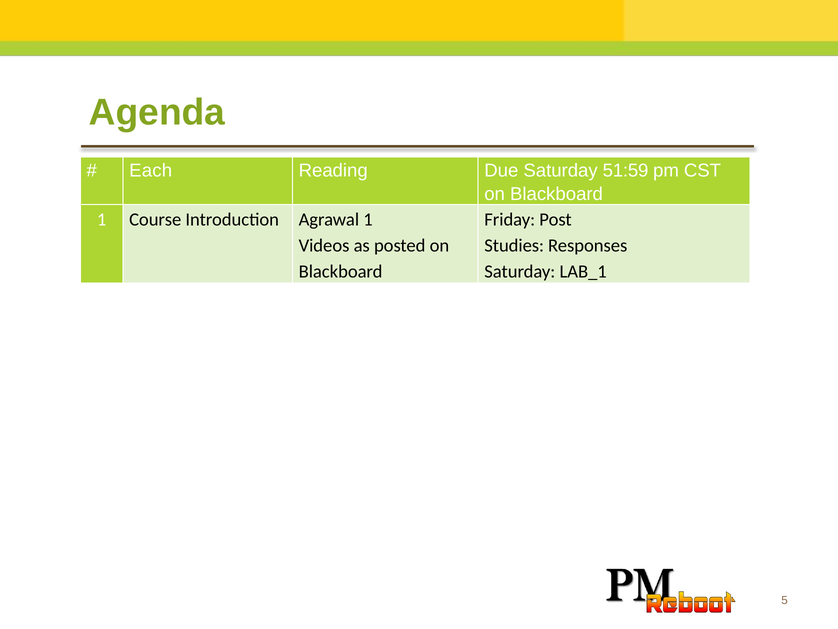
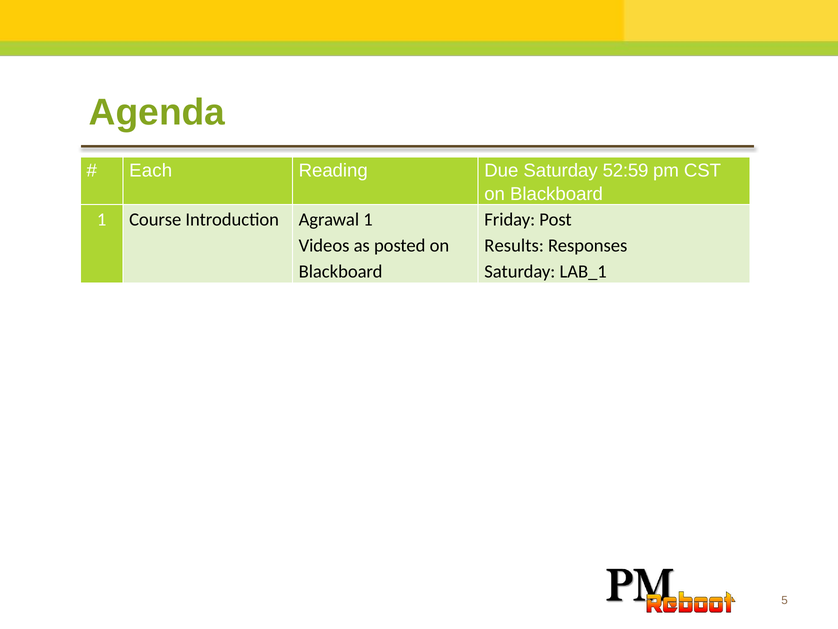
51:59: 51:59 -> 52:59 (626, 170)
Studies: Studies -> Results (514, 245)
